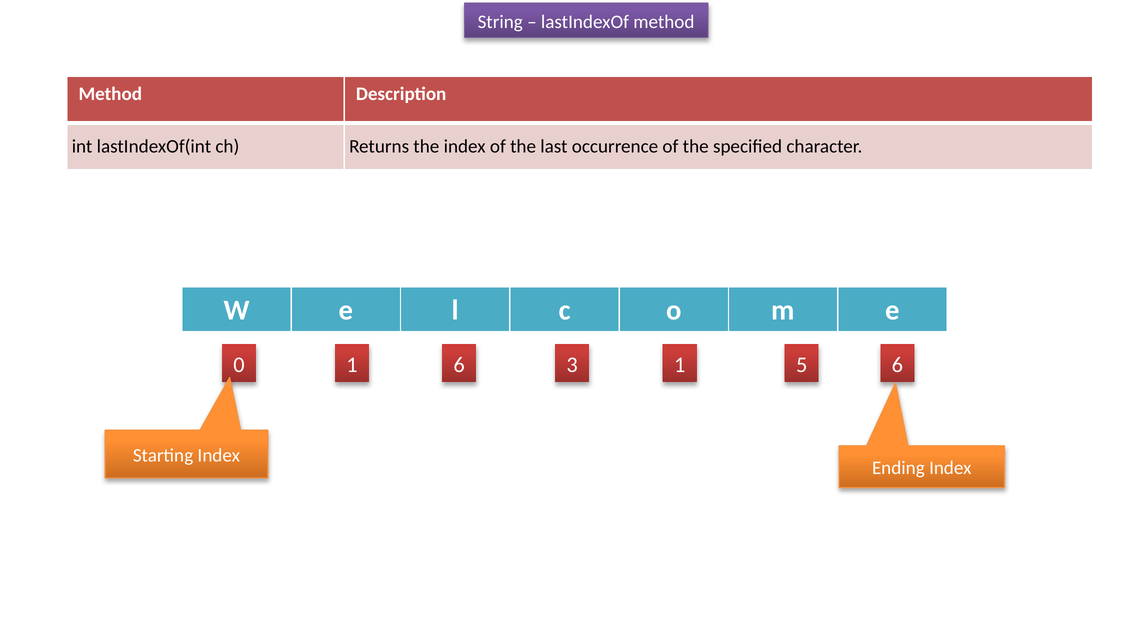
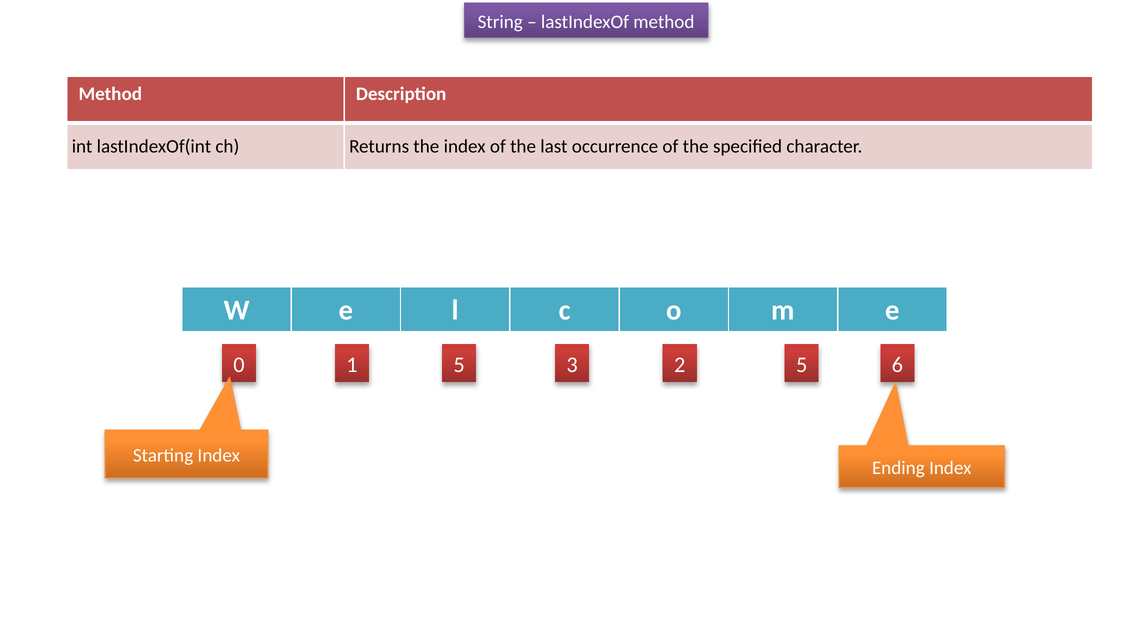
6: 6 -> 5 (459, 365)
3 1: 1 -> 2 (680, 365)
